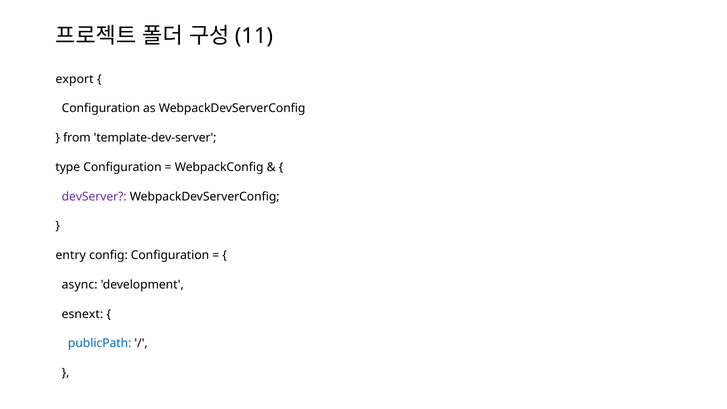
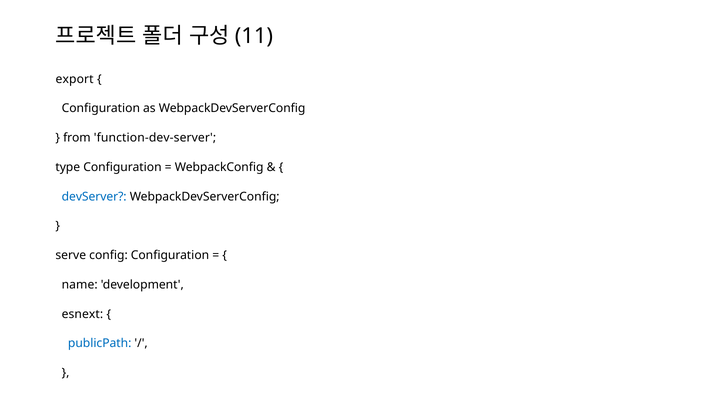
template-dev-server: template-dev-server -> function-dev-server (155, 138)
devServer colour: purple -> blue (94, 197)
entry: entry -> serve (71, 255)
async: async -> name (80, 285)
